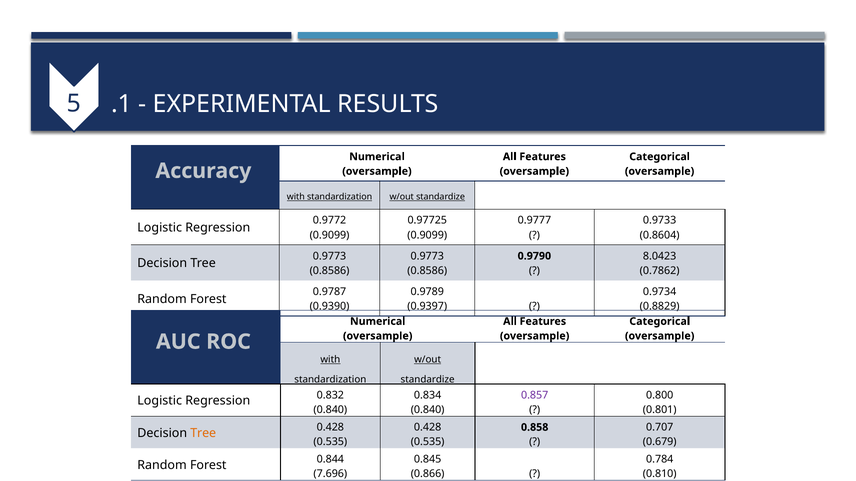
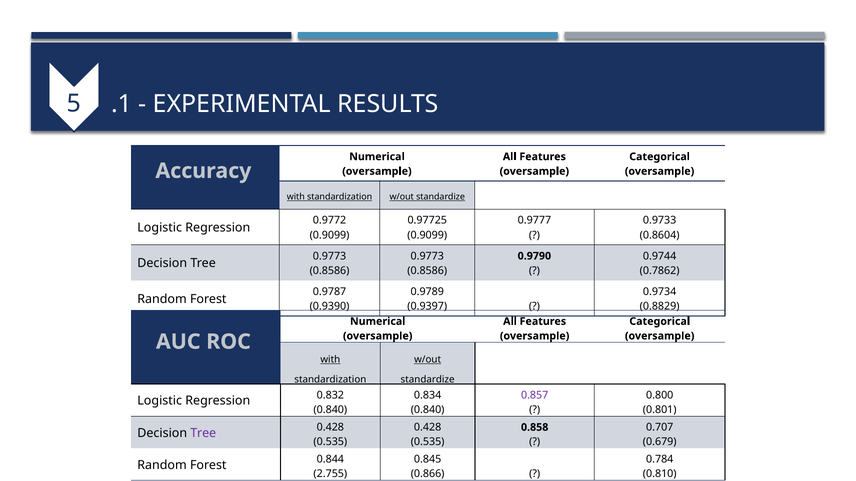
8.0423: 8.0423 -> 0.9744 (660, 256)
Tree colour: orange -> purple (203, 433)
7.696: 7.696 -> 2.755 (330, 474)
